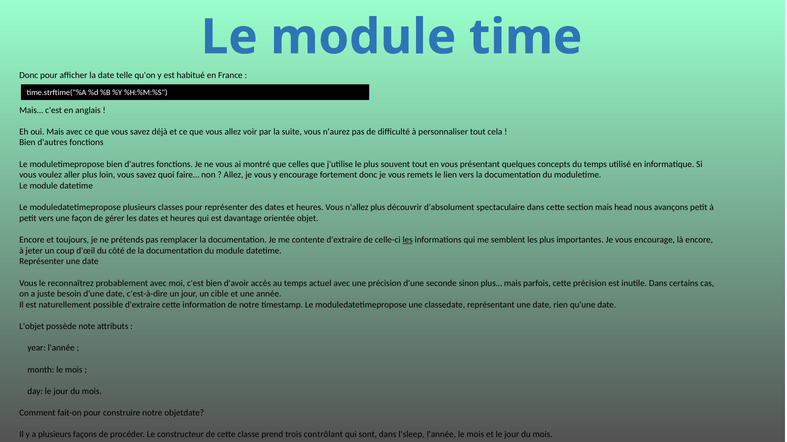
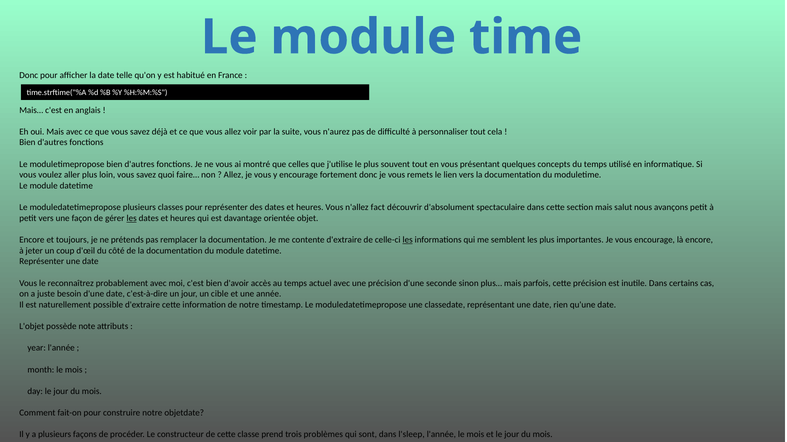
n'allez plus: plus -> fact (378, 208)
head: head -> salut (623, 208)
les underline: none -> present (132, 219)
contrôlant: contrôlant -> problèmes (323, 435)
